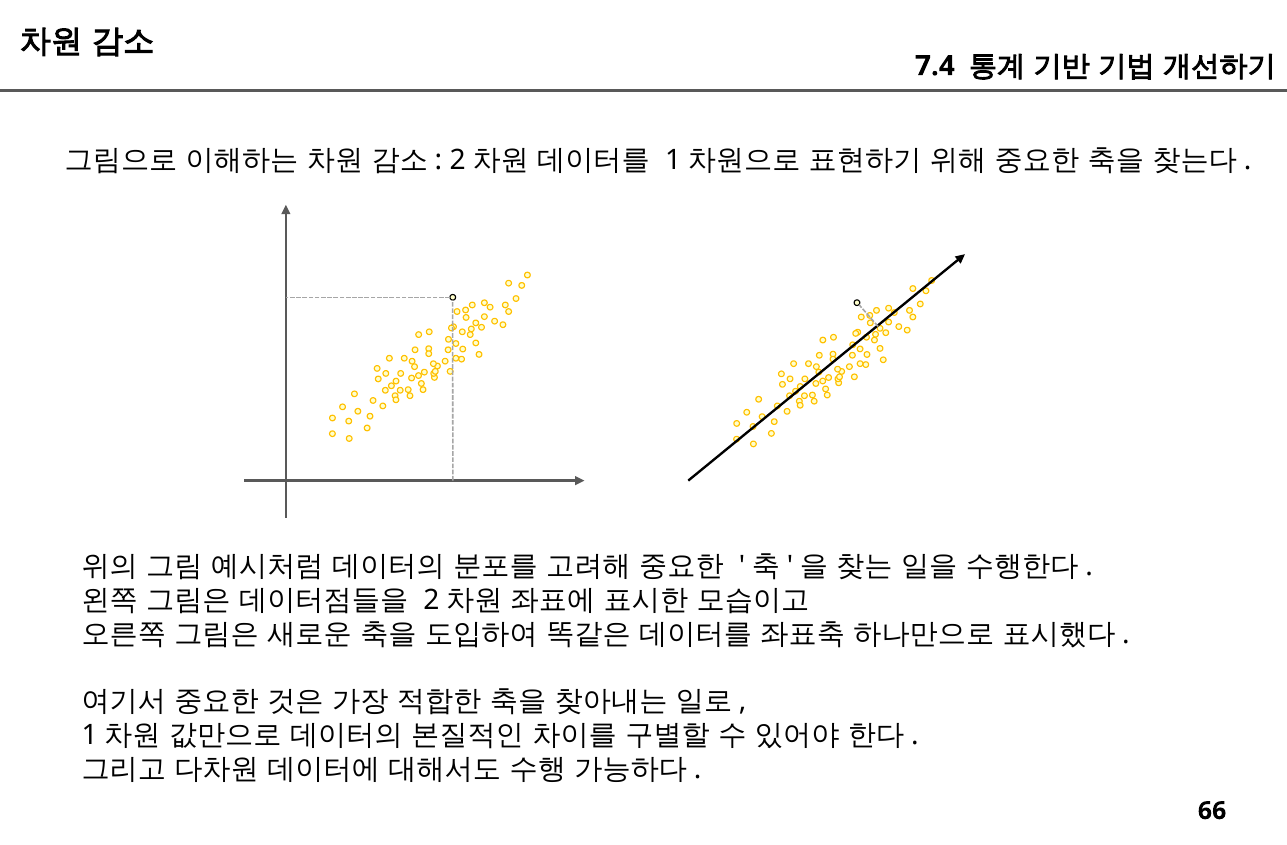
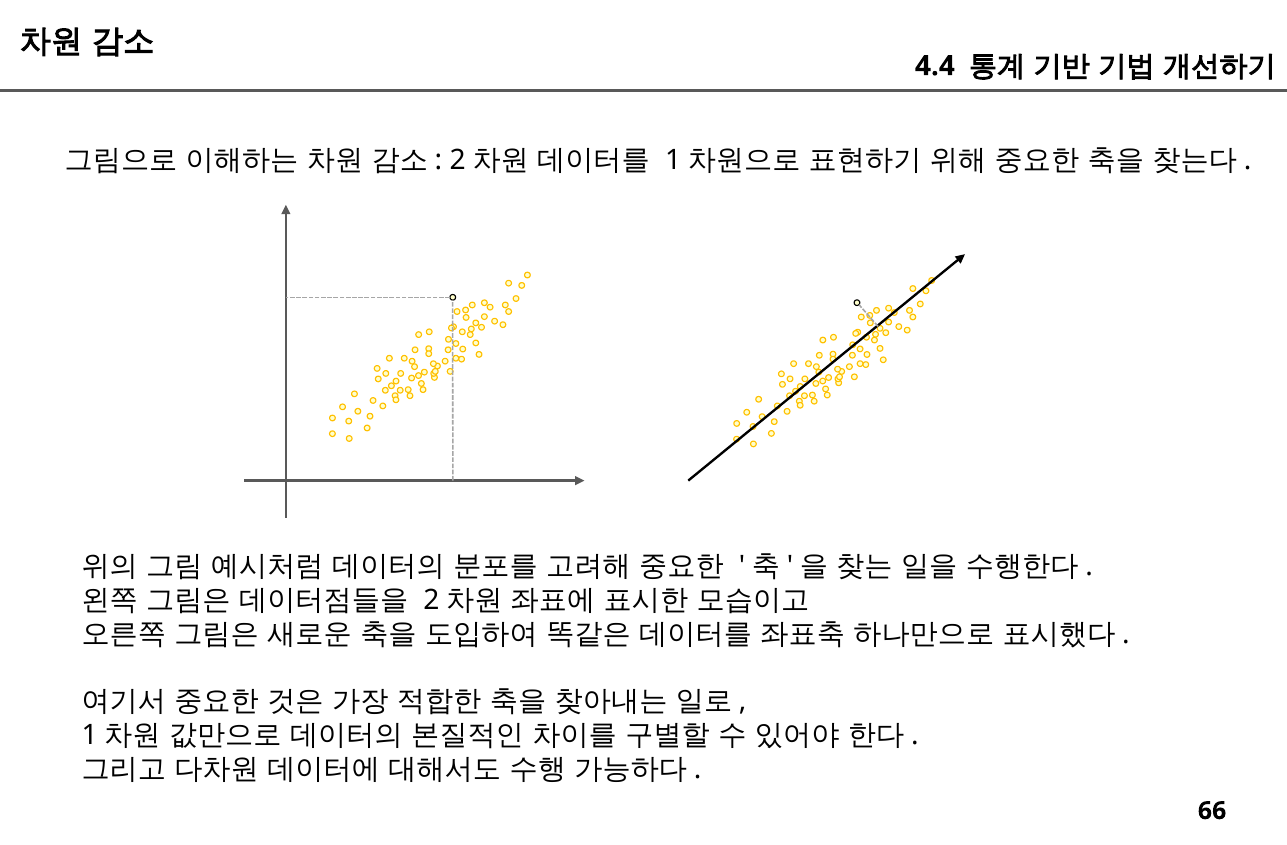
7.4: 7.4 -> 4.4 (935, 66)
